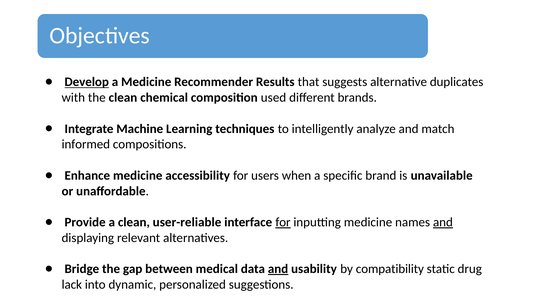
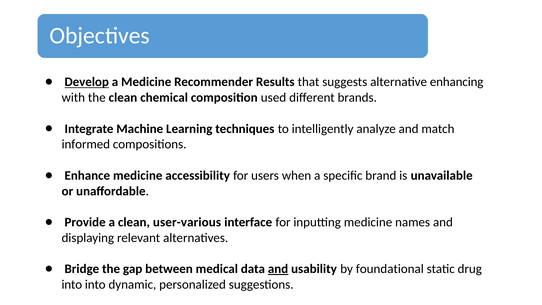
duplicates: duplicates -> enhancing (457, 82)
user-reliable: user-reliable -> user-various (187, 222)
for underline: present -> none (283, 222)
and underline: present -> none (443, 222)
compatibility: compatibility -> foundational (390, 269)
lack: lack -> into (72, 284)
